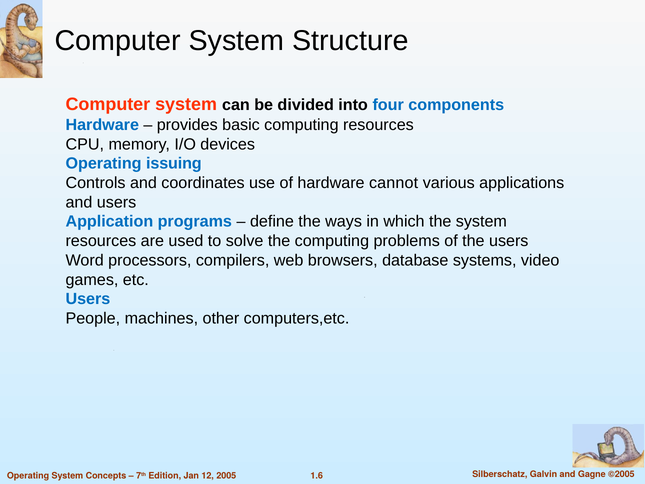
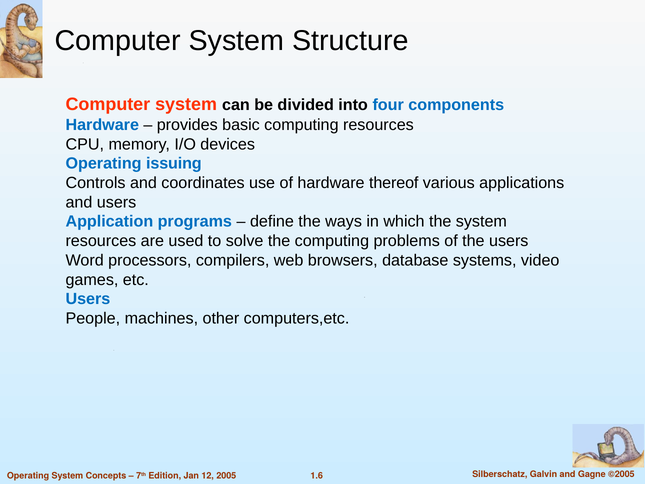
cannot: cannot -> thereof (394, 183)
